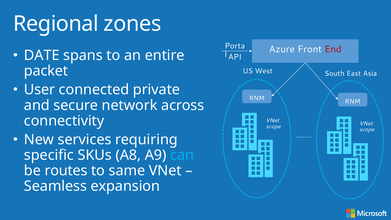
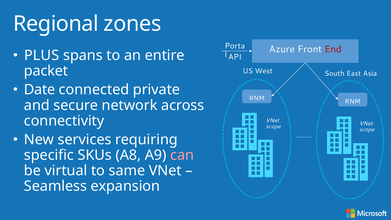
DATE: DATE -> PLUS (42, 55)
User: User -> Date (40, 90)
can colour: light blue -> pink (182, 155)
routes: routes -> virtual (66, 171)
